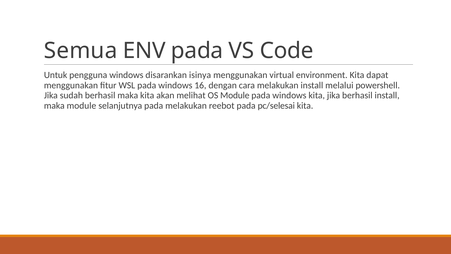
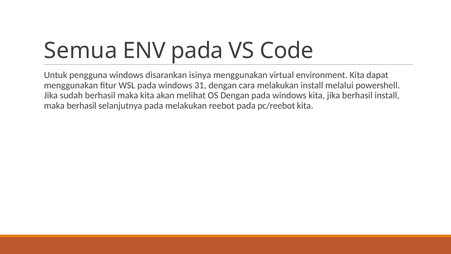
16: 16 -> 31 (200, 85)
OS Module: Module -> Dengan (235, 95)
maka module: module -> berhasil (82, 105)
pc/selesai: pc/selesai -> pc/reebot (276, 105)
